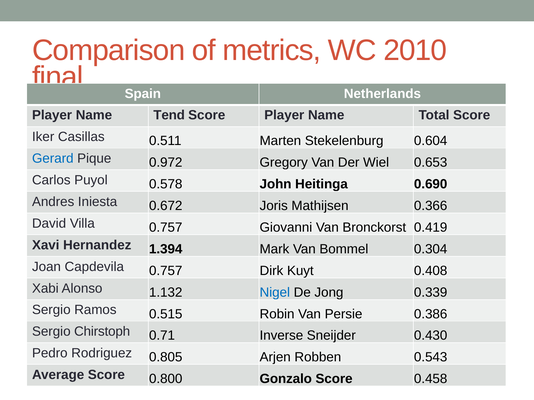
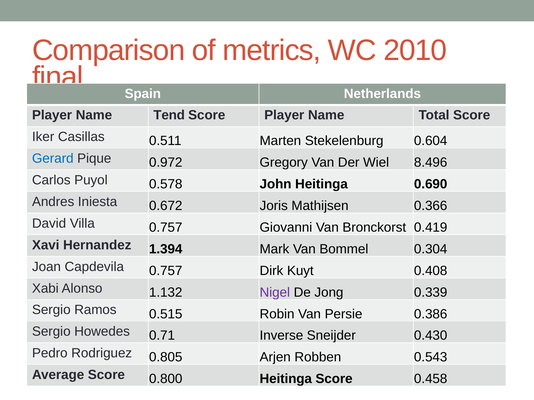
0.653: 0.653 -> 8.496 (431, 163)
Nigel colour: blue -> purple (275, 293)
Chirstoph: Chirstoph -> Howedes (102, 332)
0.800 Gonzalo: Gonzalo -> Heitinga (286, 379)
